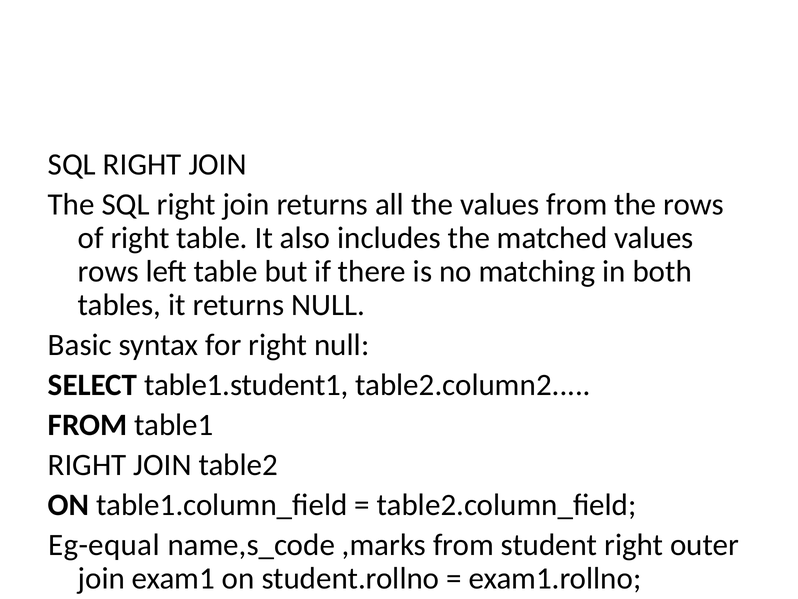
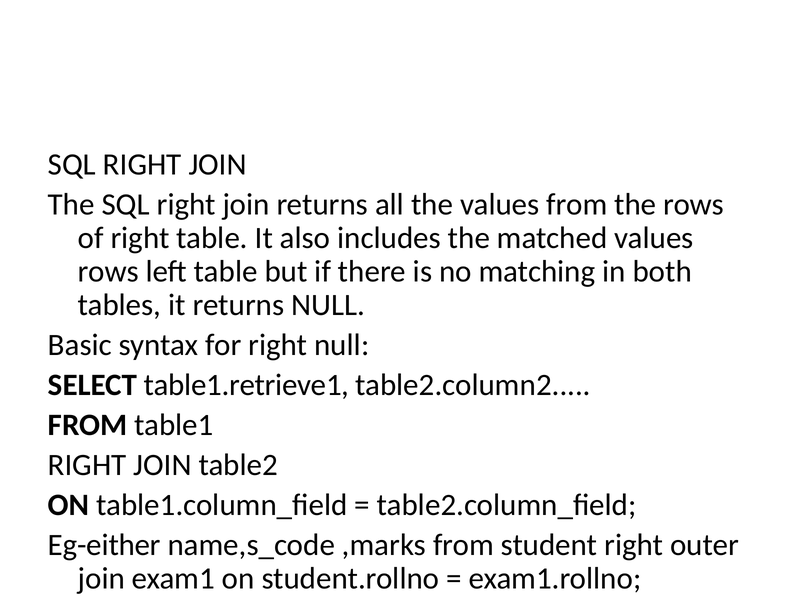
table1.student1: table1.student1 -> table1.retrieve1 (246, 385)
Eg-equal: Eg-equal -> Eg-either (104, 544)
